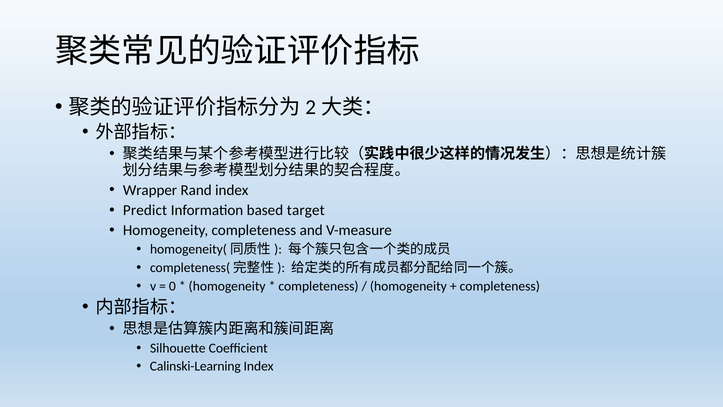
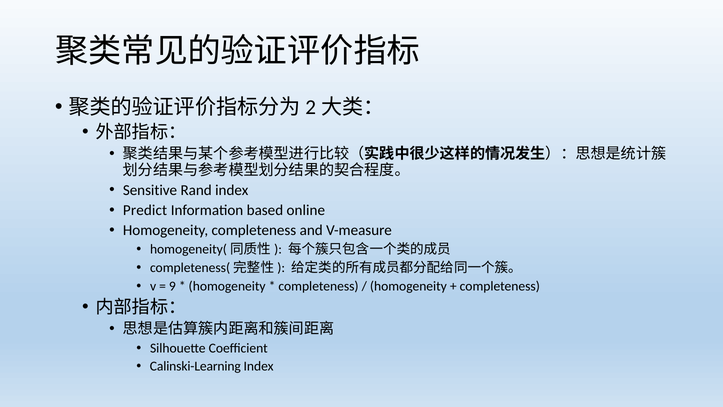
Wrapper: Wrapper -> Sensitive (150, 190)
target: target -> online (306, 210)
0: 0 -> 9 (172, 286)
